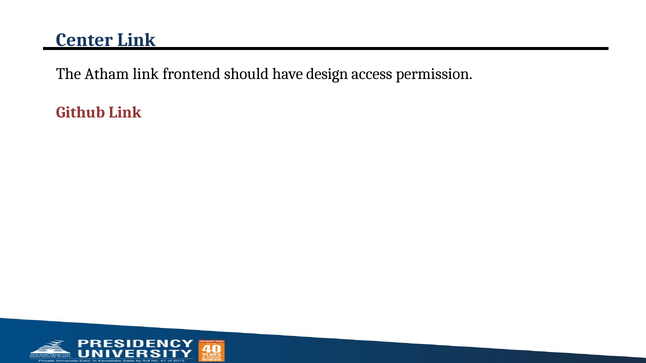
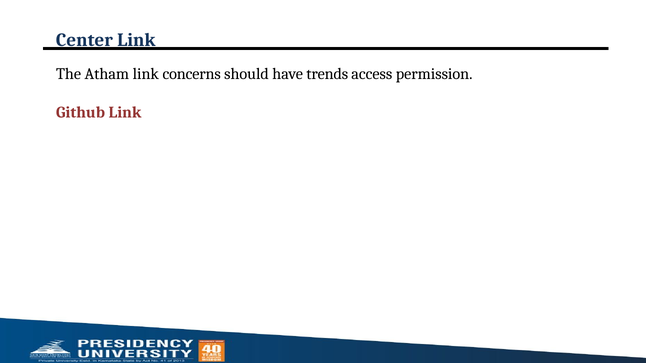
frontend: frontend -> concerns (192, 74)
design: design -> trends (327, 74)
